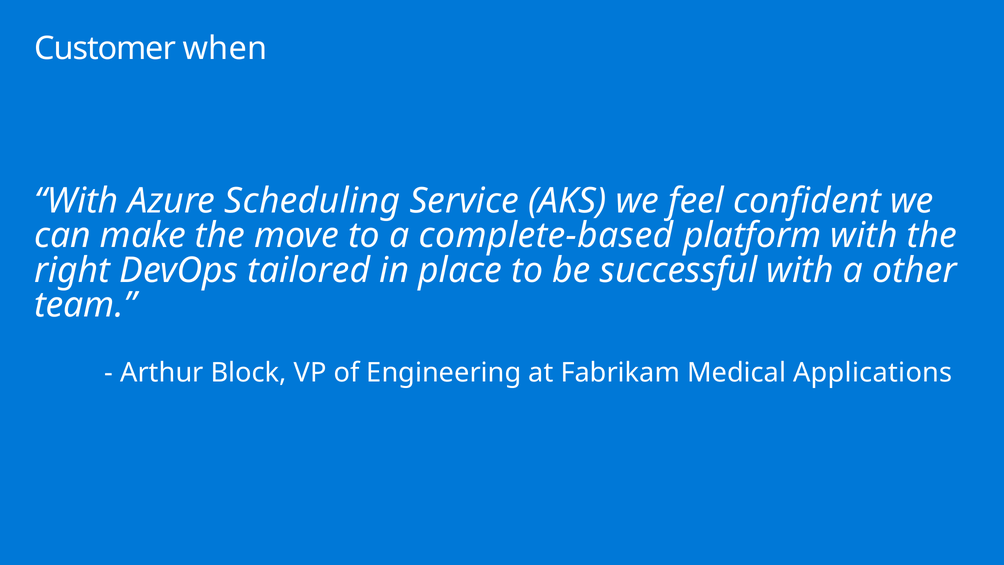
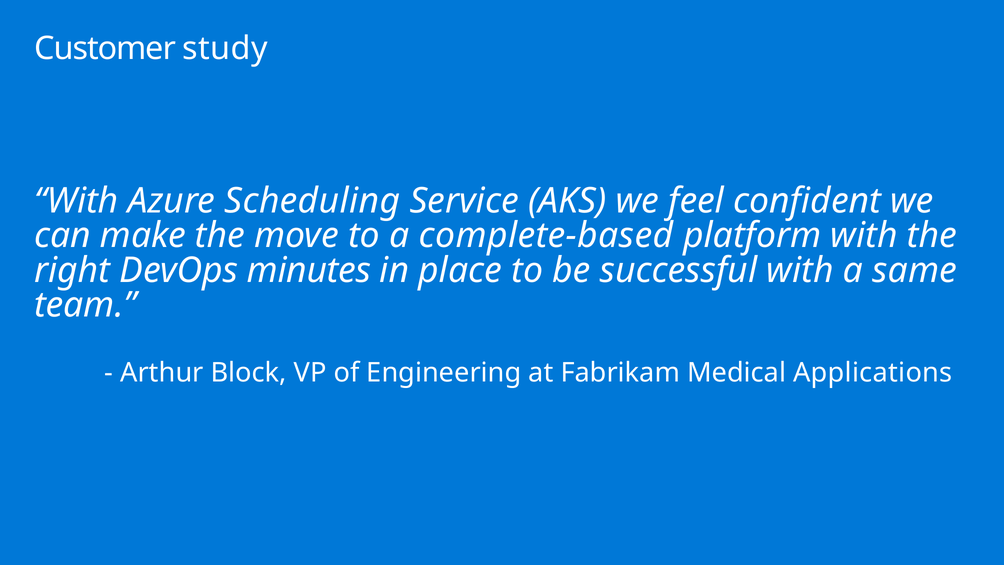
when: when -> study (225, 49)
tailored: tailored -> minutes (309, 270)
other: other -> same (915, 270)
